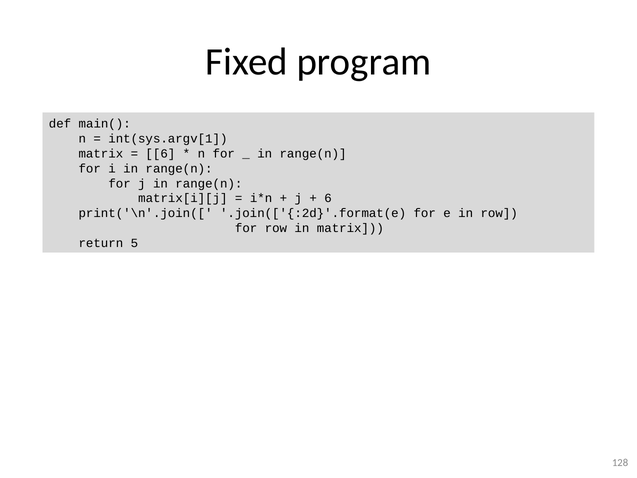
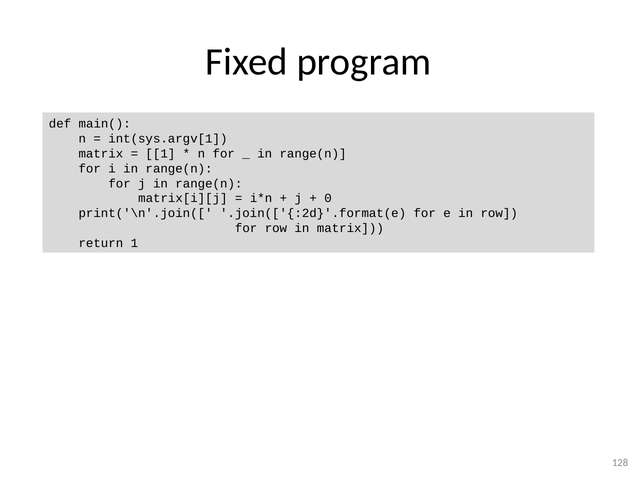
6: 6 -> 1 (160, 154)
6: 6 -> 0 (328, 198)
return 5: 5 -> 1 (134, 243)
